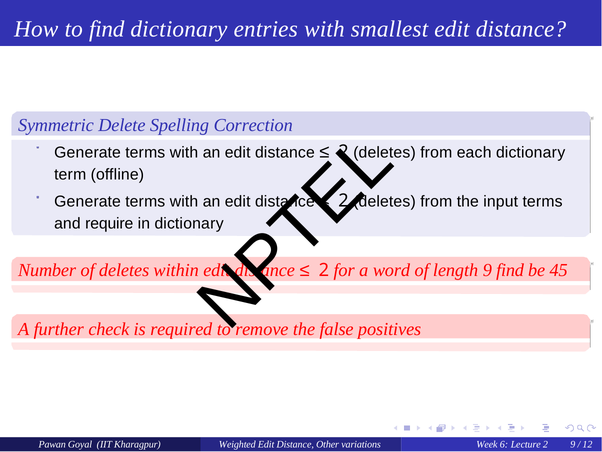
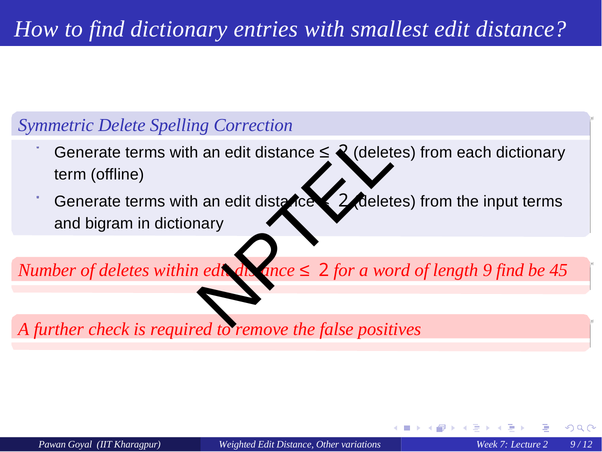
require: require -> bigram (109, 223)
6: 6 -> 7 (504, 444)
